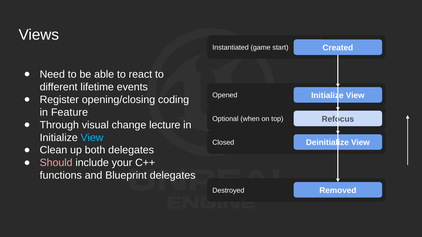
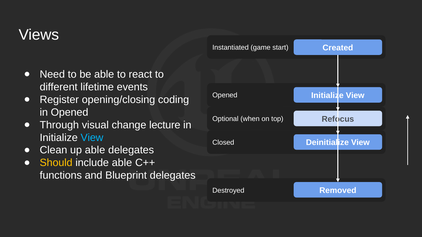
in Feature: Feature -> Opened (70, 112)
up both: both -> able (95, 150)
Should colour: pink -> yellow (56, 163)
include your: your -> able (122, 163)
